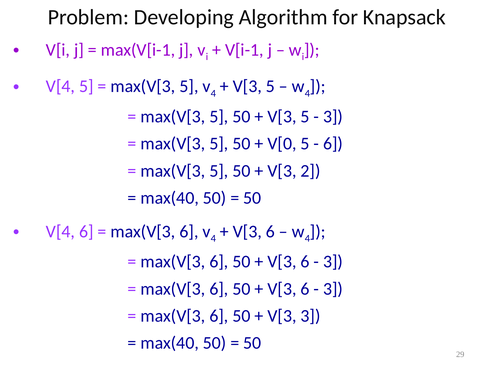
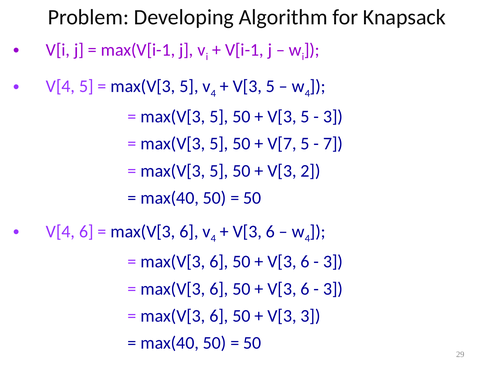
V[0: V[0 -> V[7 (282, 143)
6: 6 -> 7 (333, 143)
